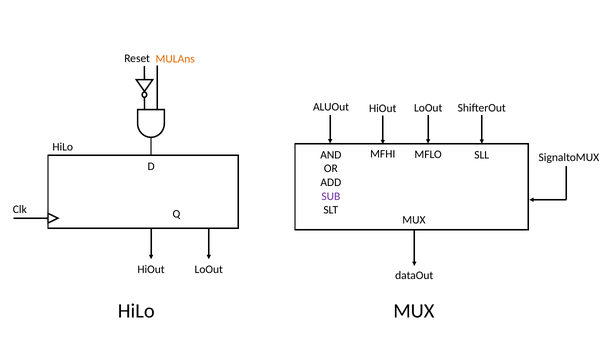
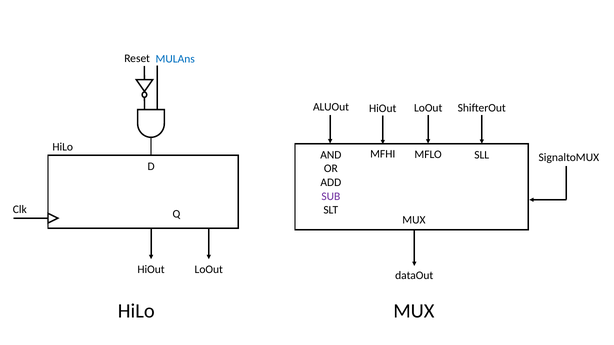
MULAns colour: orange -> blue (175, 59)
